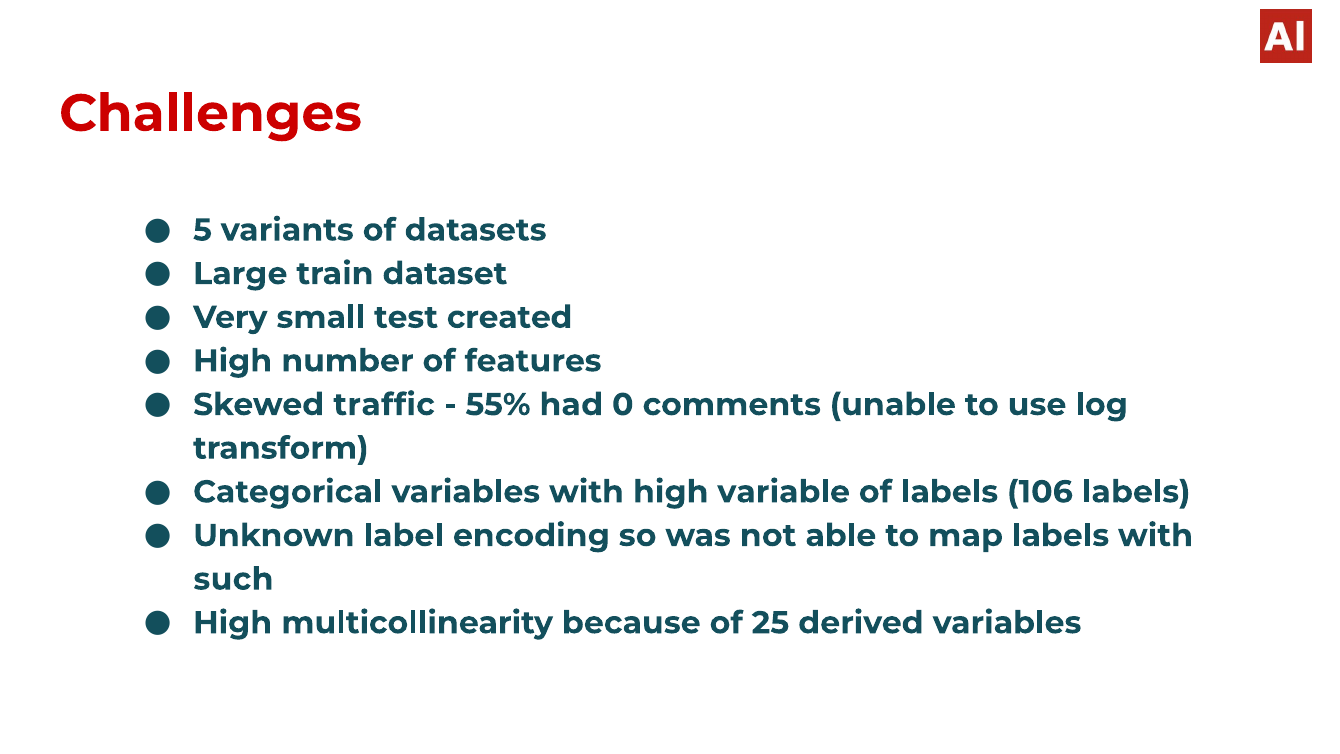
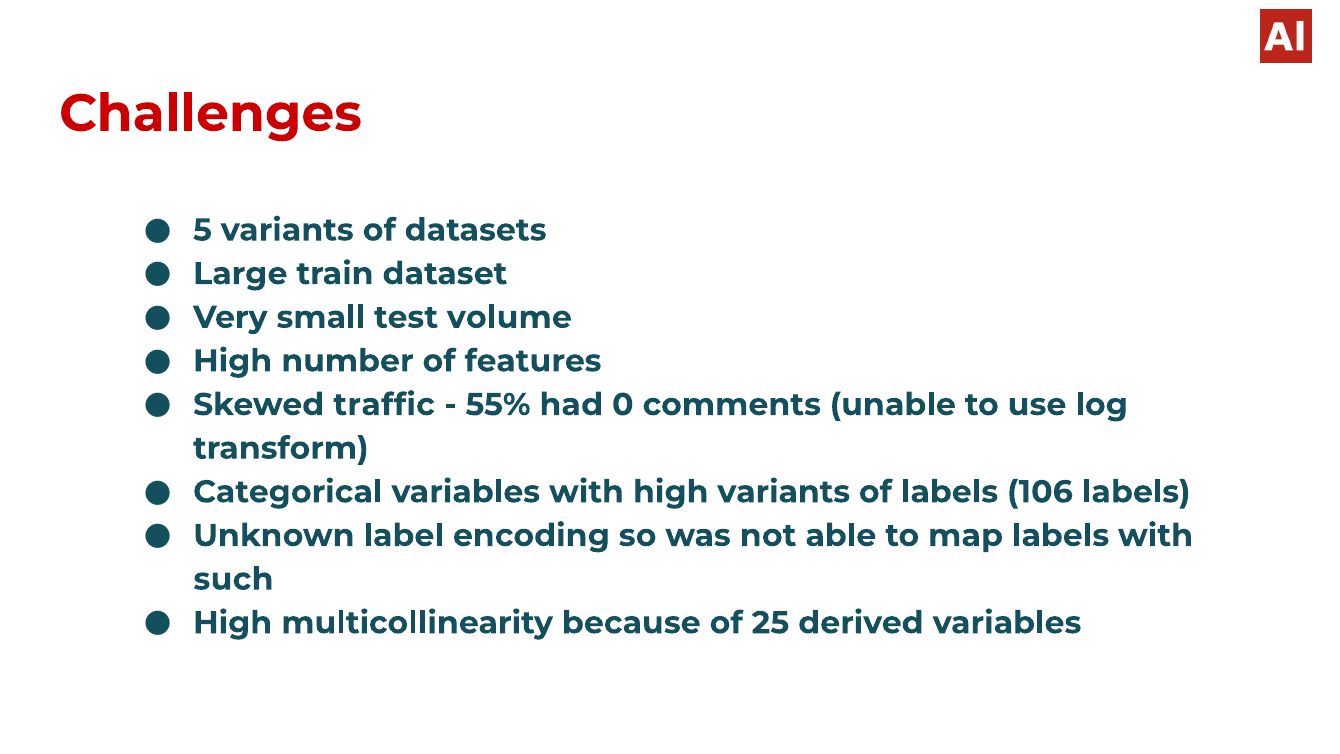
created: created -> volume (509, 317)
high variable: variable -> variants (784, 492)
